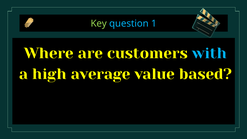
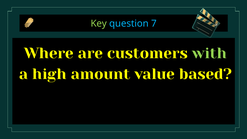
1: 1 -> 7 (154, 23)
with colour: light blue -> light green (209, 53)
average: average -> amount (100, 74)
